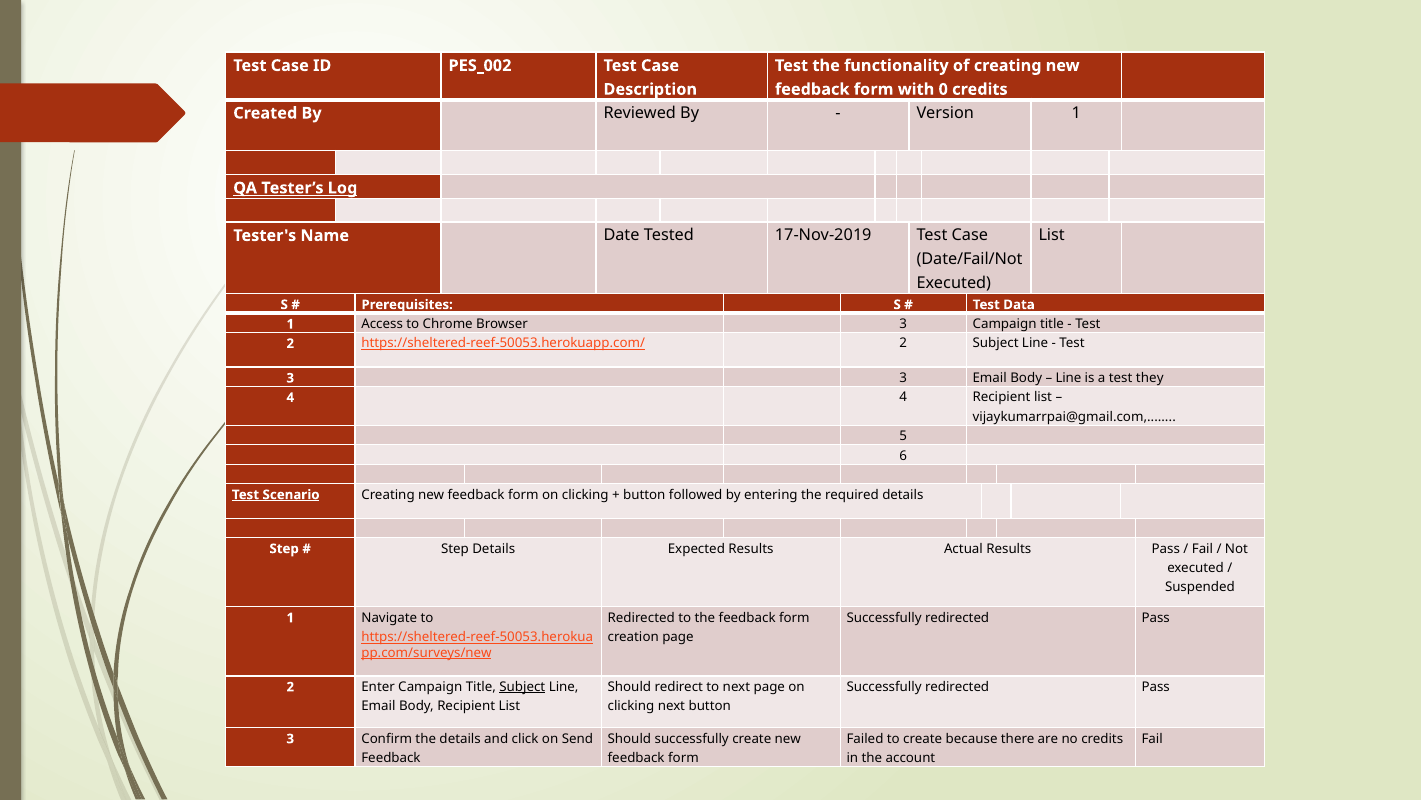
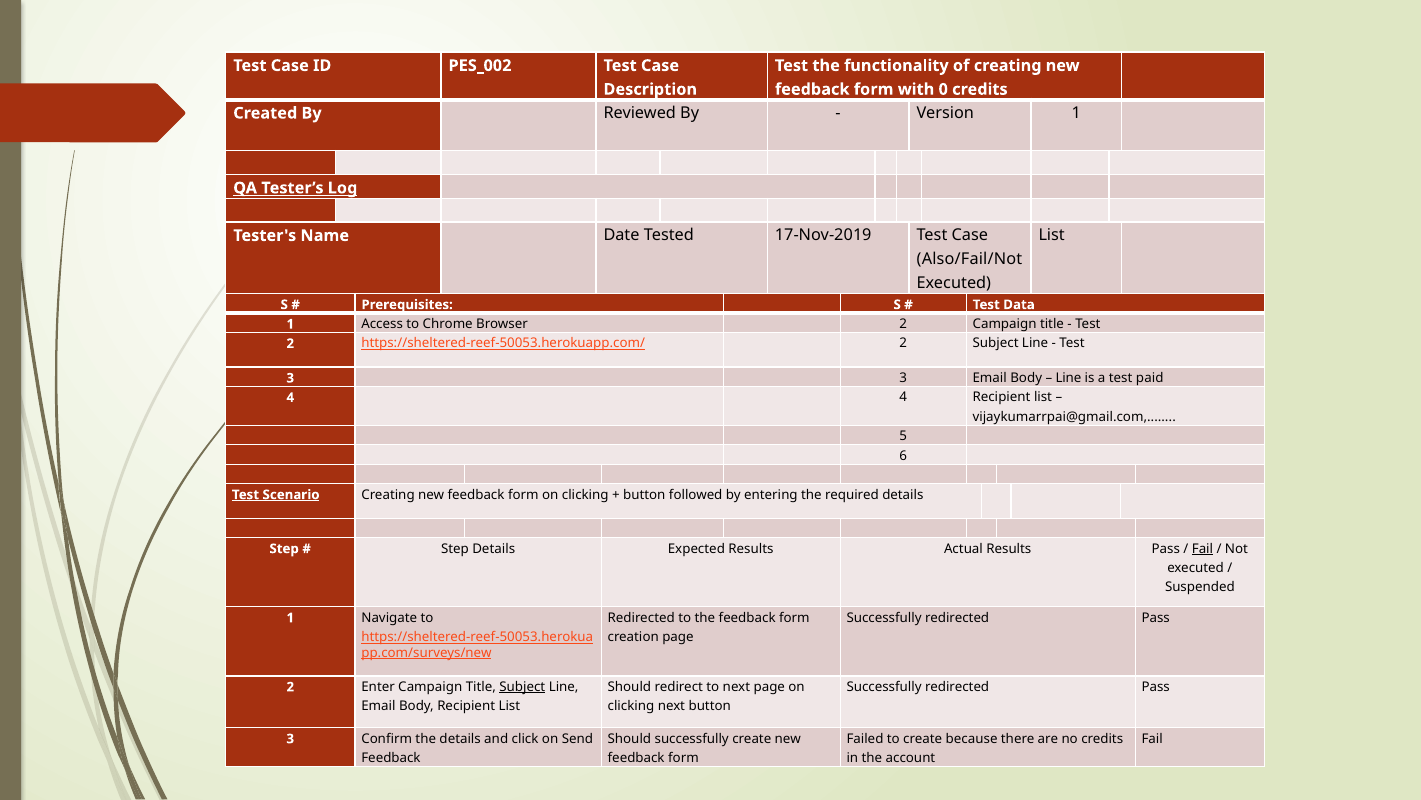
Date/Fail/Not: Date/Fail/Not -> Also/Fail/Not (969, 259)
Browser 3: 3 -> 2 (903, 324)
they: they -> paid (1150, 378)
Fail underline: none -> present (1202, 548)
